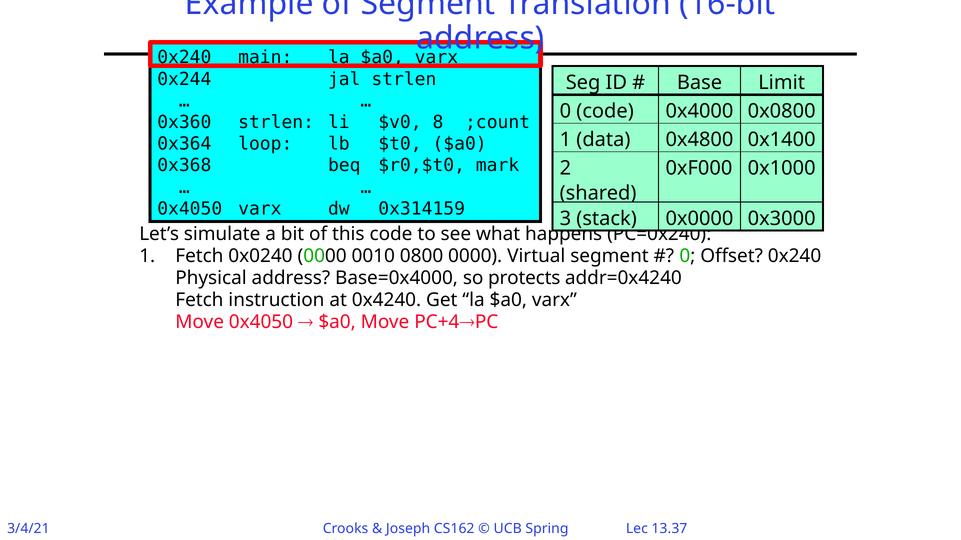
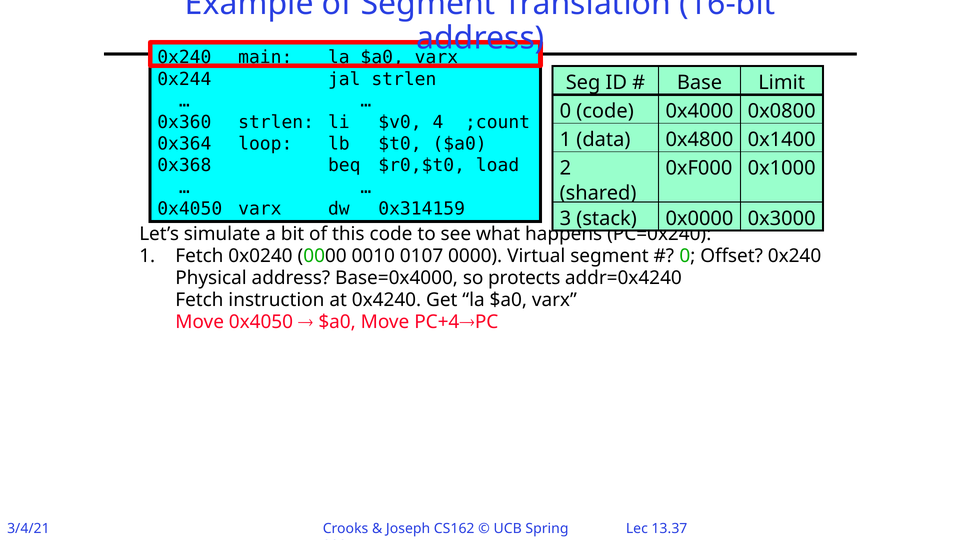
8: 8 -> 4 (438, 122)
mark: mark -> load (498, 166)
0800: 0800 -> 0107 (422, 256)
